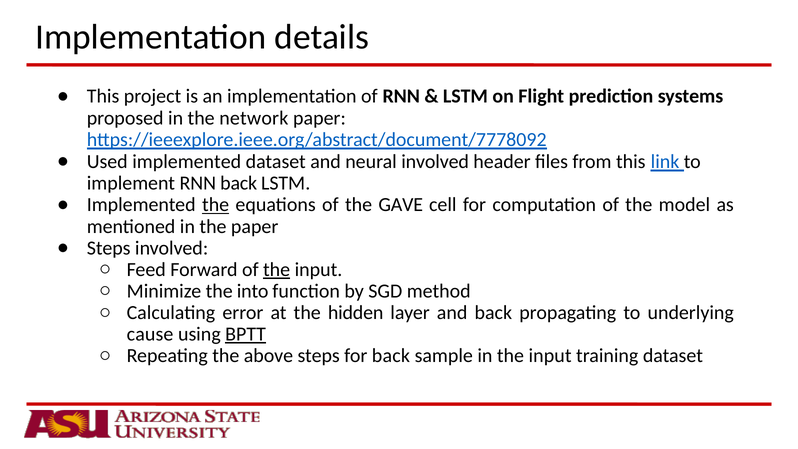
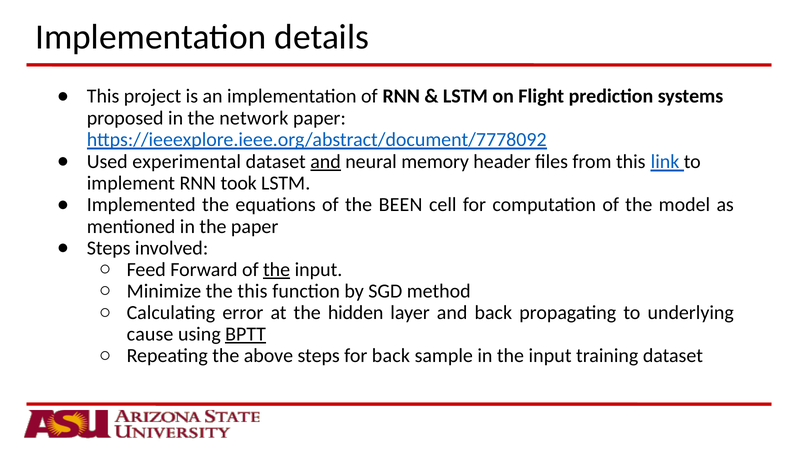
Used implemented: implemented -> experimental (187, 162)
and underline: none -> present (326, 162)
neural involved: involved -> memory (435, 162)
RNN back: back -> took (239, 183)
the underline: present -> none (216, 205)
GAVE: GAVE -> BEEN (401, 205)
the into: into -> this (252, 291)
